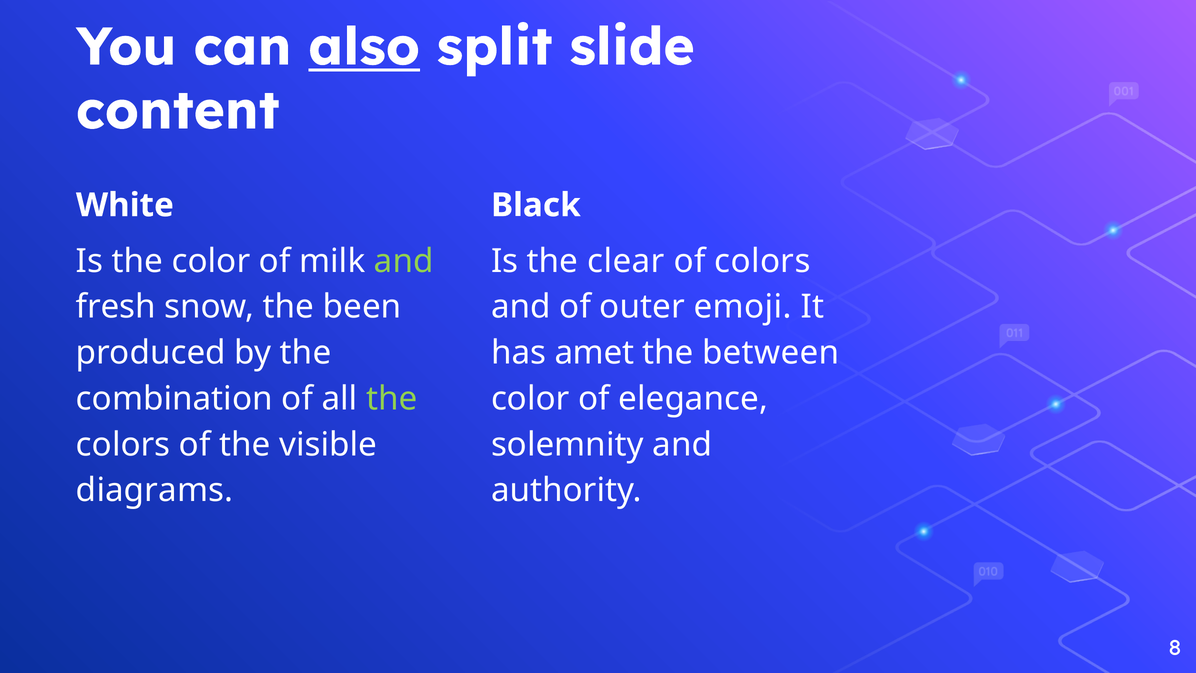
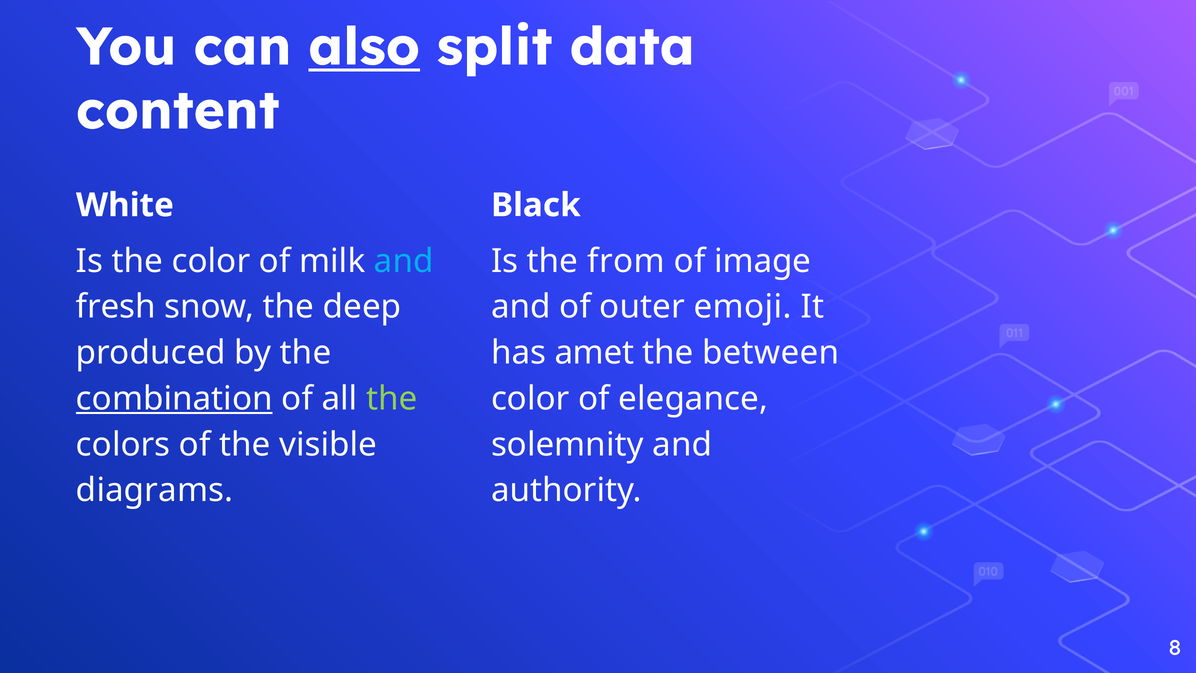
slide: slide -> data (632, 47)
and colour: light green -> light blue (404, 261)
clear: clear -> from (626, 261)
of colors: colors -> image (763, 261)
been: been -> deep (362, 307)
combination underline: none -> present (174, 399)
